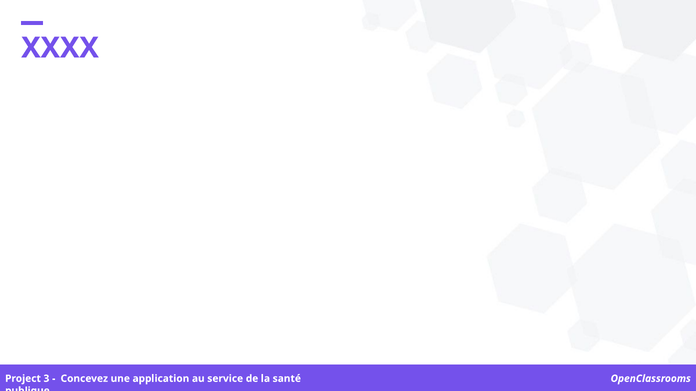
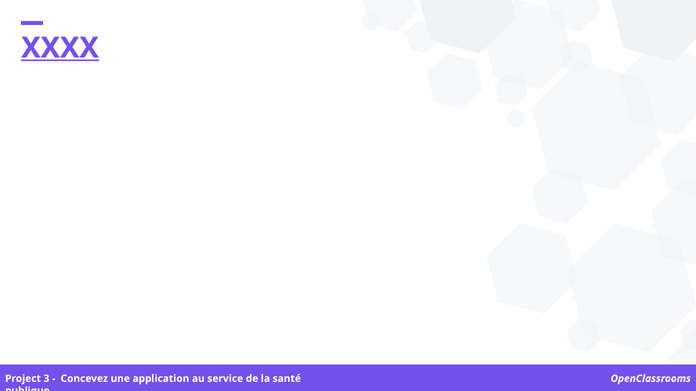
XXXX underline: none -> present (60, 48)
